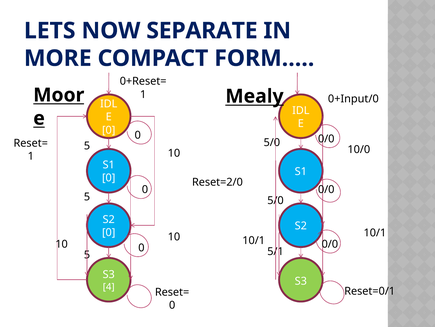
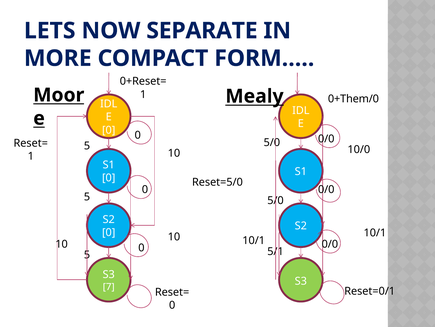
0+Input/0: 0+Input/0 -> 0+Them/0 (353, 99)
Reset=2/0: Reset=2/0 -> Reset=5/0 (217, 182)
4: 4 -> 7 (109, 286)
